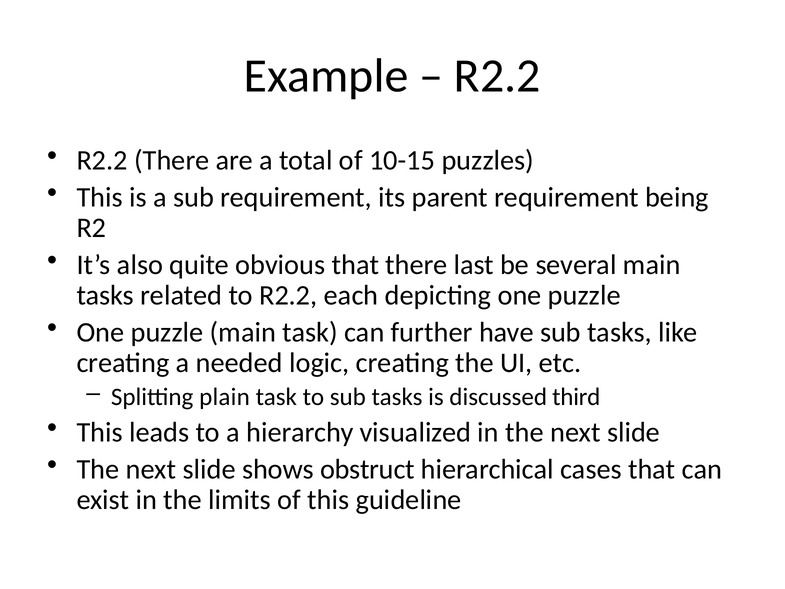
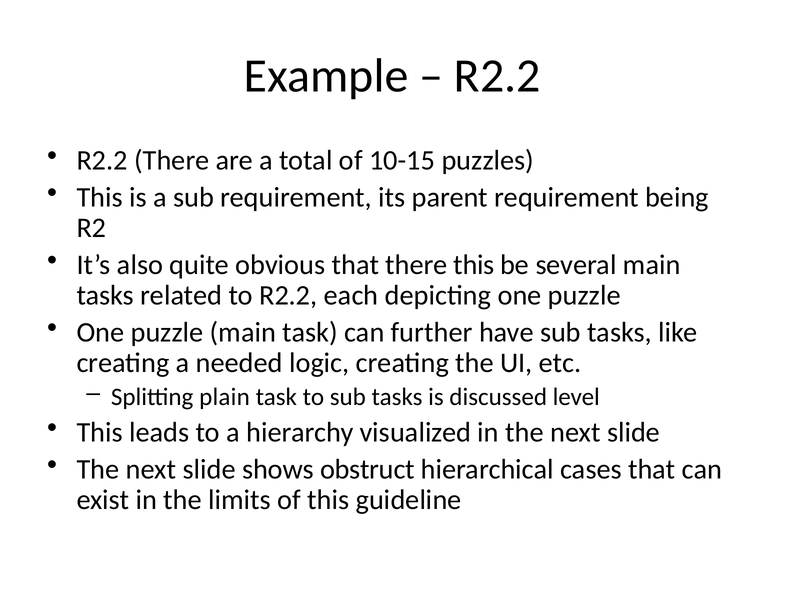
there last: last -> this (474, 265)
third: third -> level (576, 397)
